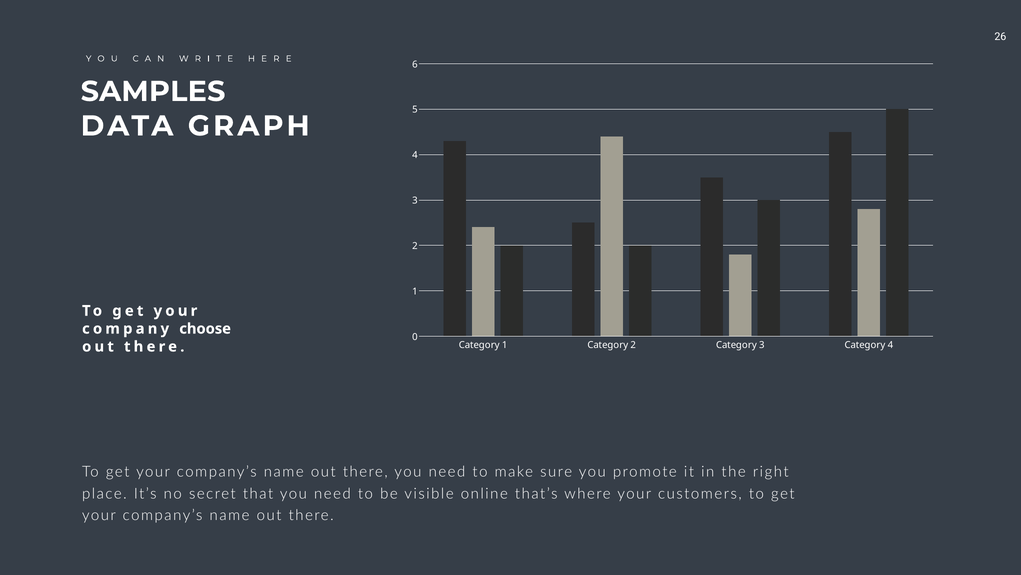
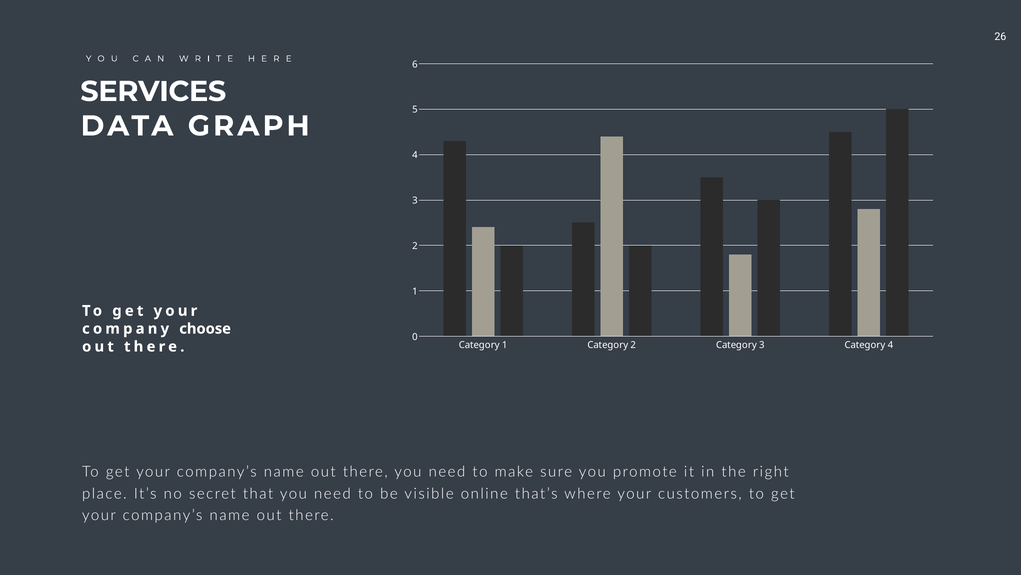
SAMPLES: SAMPLES -> SERVICES (153, 91)
